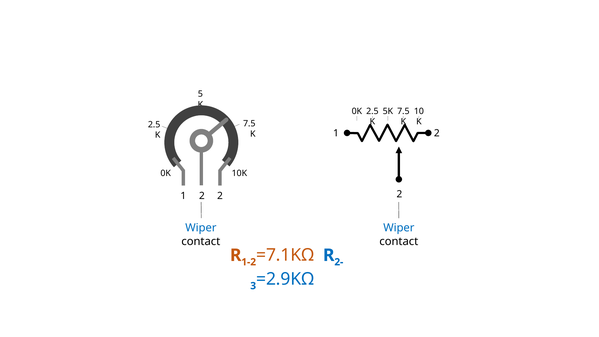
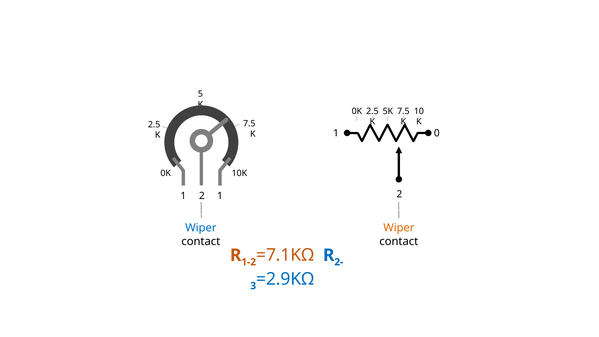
2: 2 -> 0 (437, 133)
2: 2 -> 1 (220, 196)
Wiper colour: blue -> orange (399, 228)
